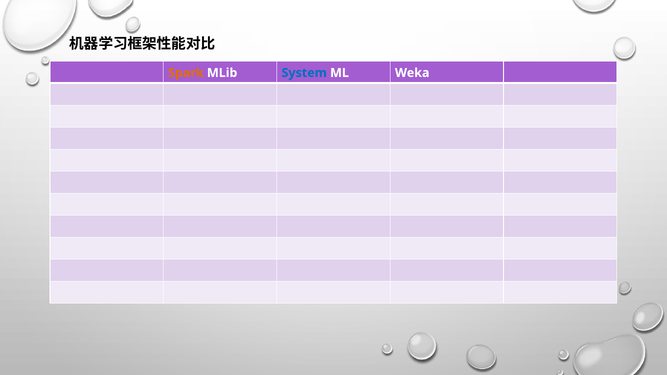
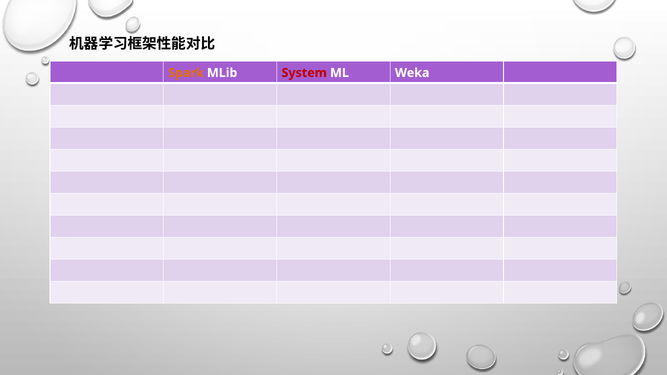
System colour: blue -> red (304, 73)
